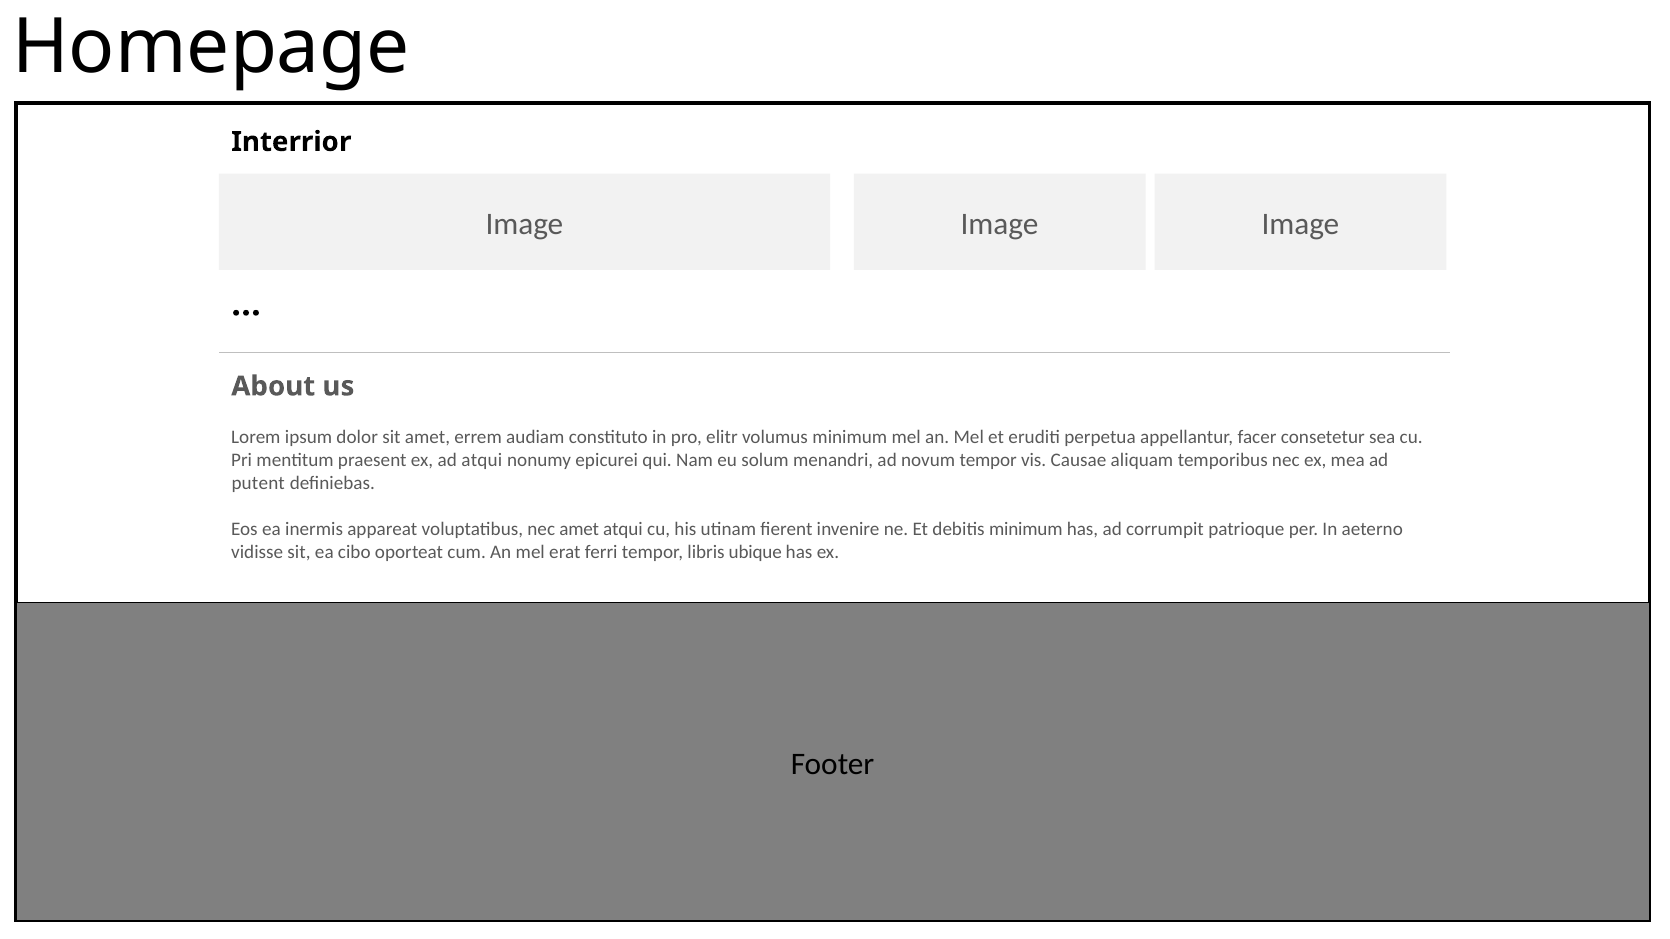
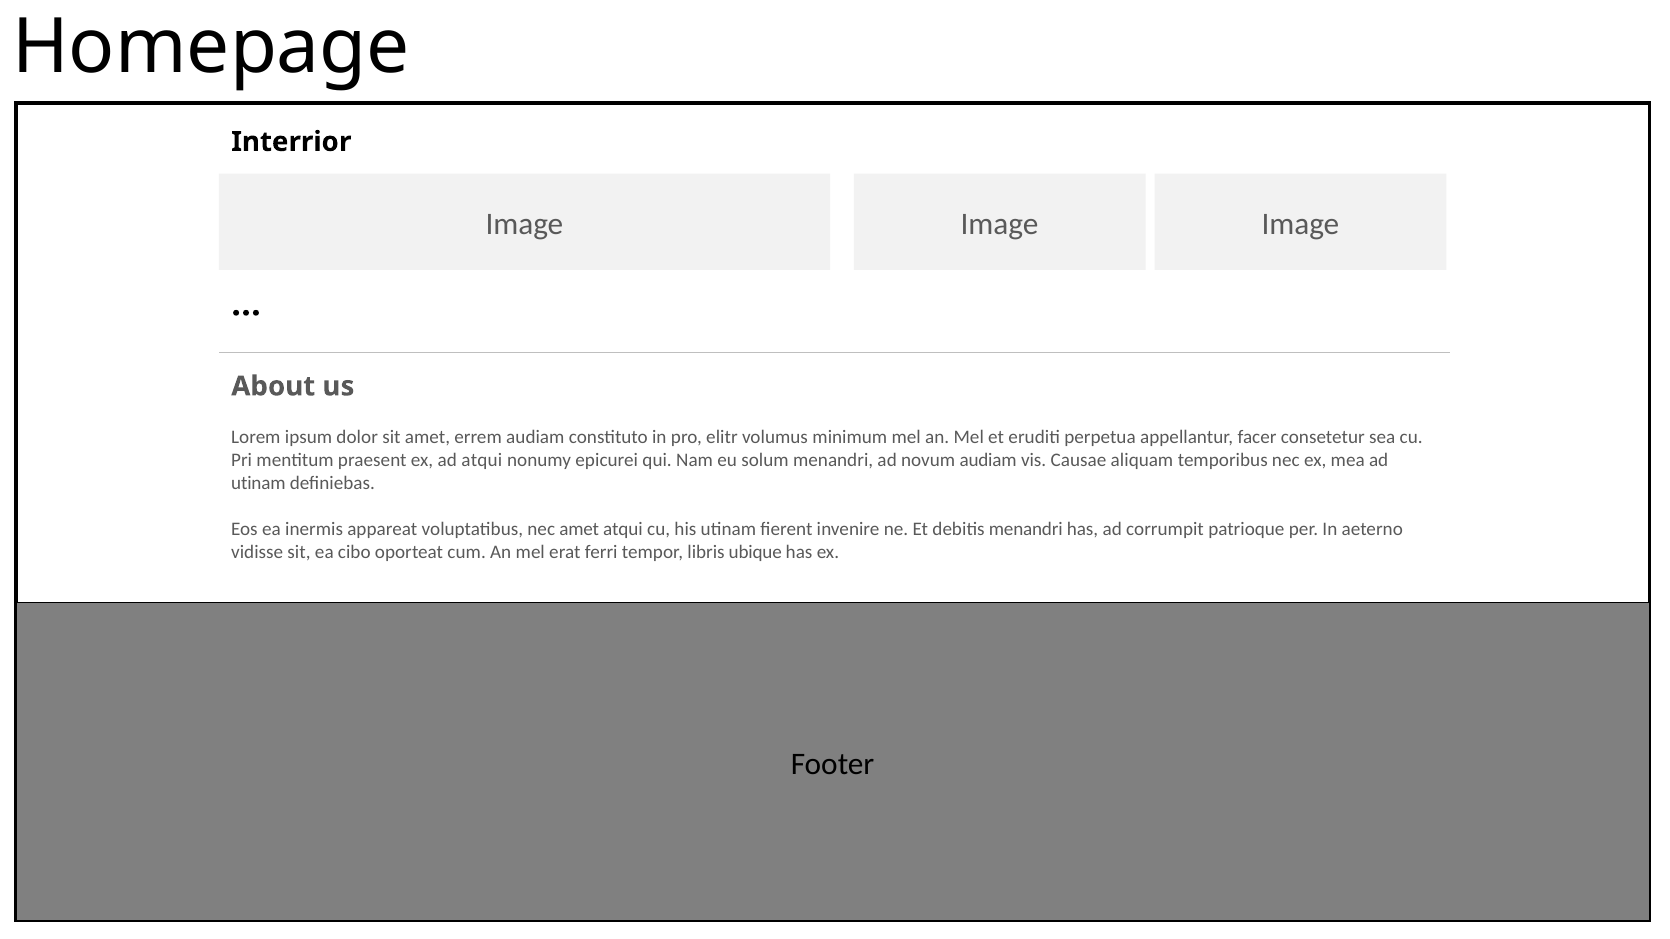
novum tempor: tempor -> audiam (988, 460)
putent: putent -> utinam (258, 483)
debitis minimum: minimum -> menandri (1026, 529)
